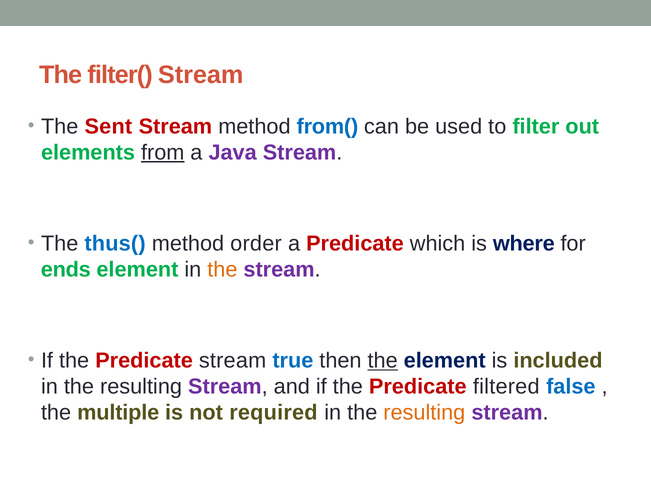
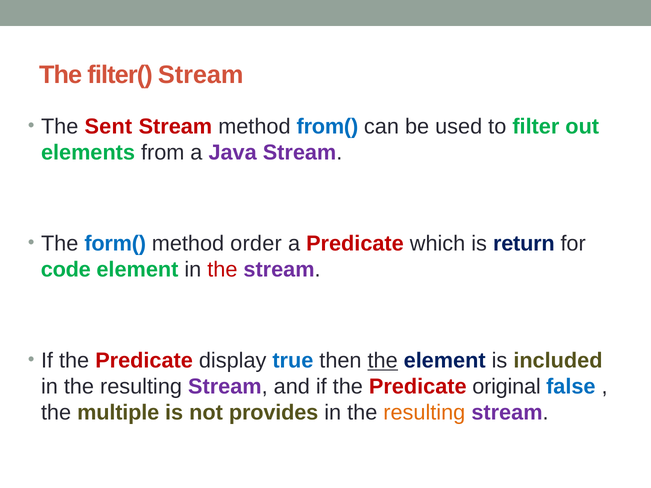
from underline: present -> none (163, 153)
thus(: thus( -> form( (115, 244)
where: where -> return (524, 244)
ends: ends -> code (66, 270)
the colour: orange -> red (222, 270)
Predicate stream: stream -> display (233, 361)
filtered: filtered -> original (507, 387)
required: required -> provides (274, 413)
